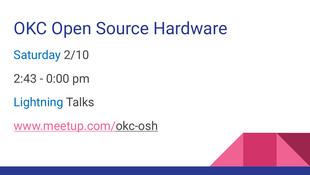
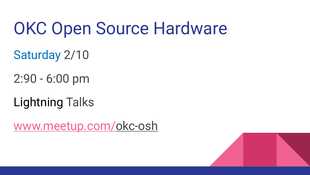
2:43: 2:43 -> 2:90 (25, 79)
0:00: 0:00 -> 6:00 (58, 79)
Lightning colour: blue -> black (39, 102)
